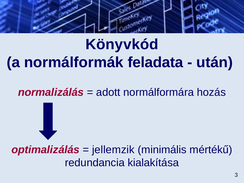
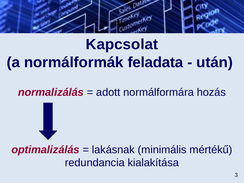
Könyvkód: Könyvkód -> Kapcsolat (122, 44)
jellemzik: jellemzik -> lakásnak (113, 150)
